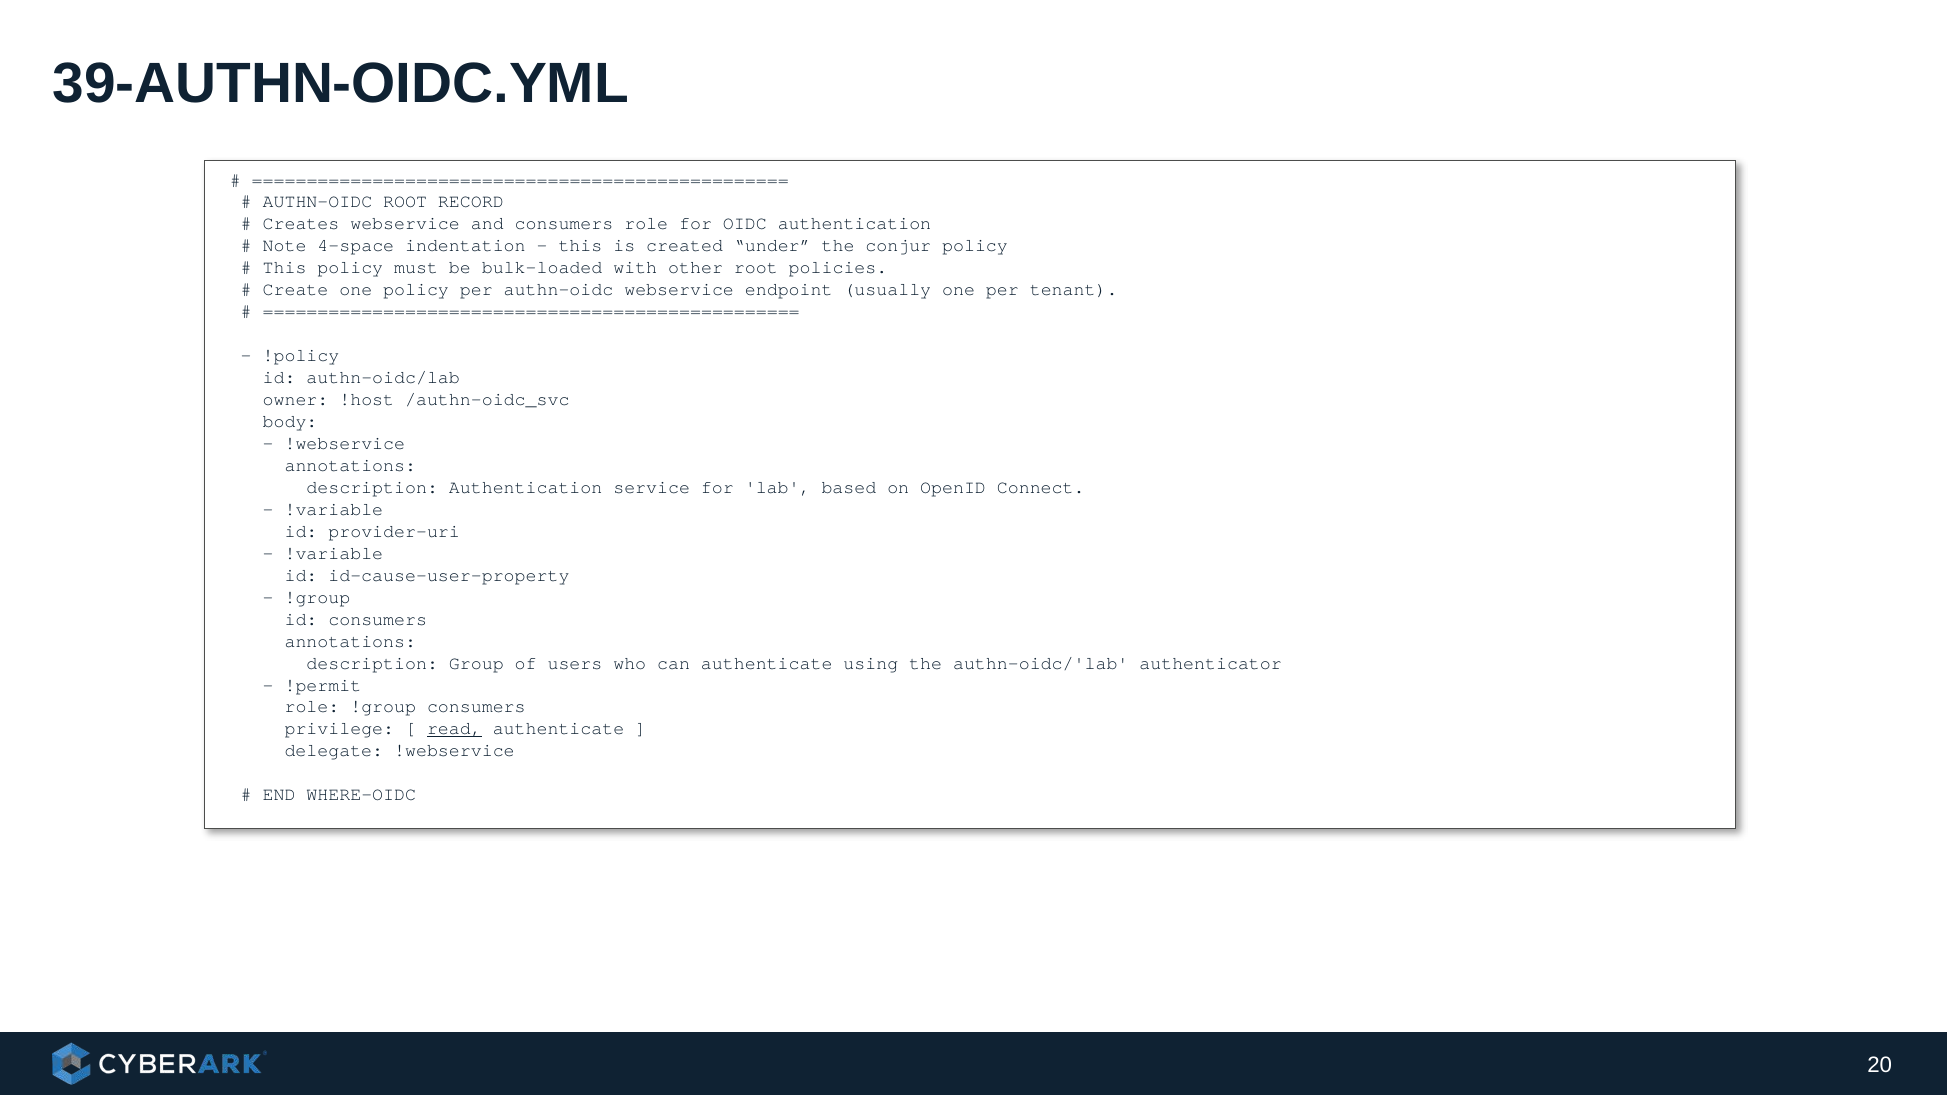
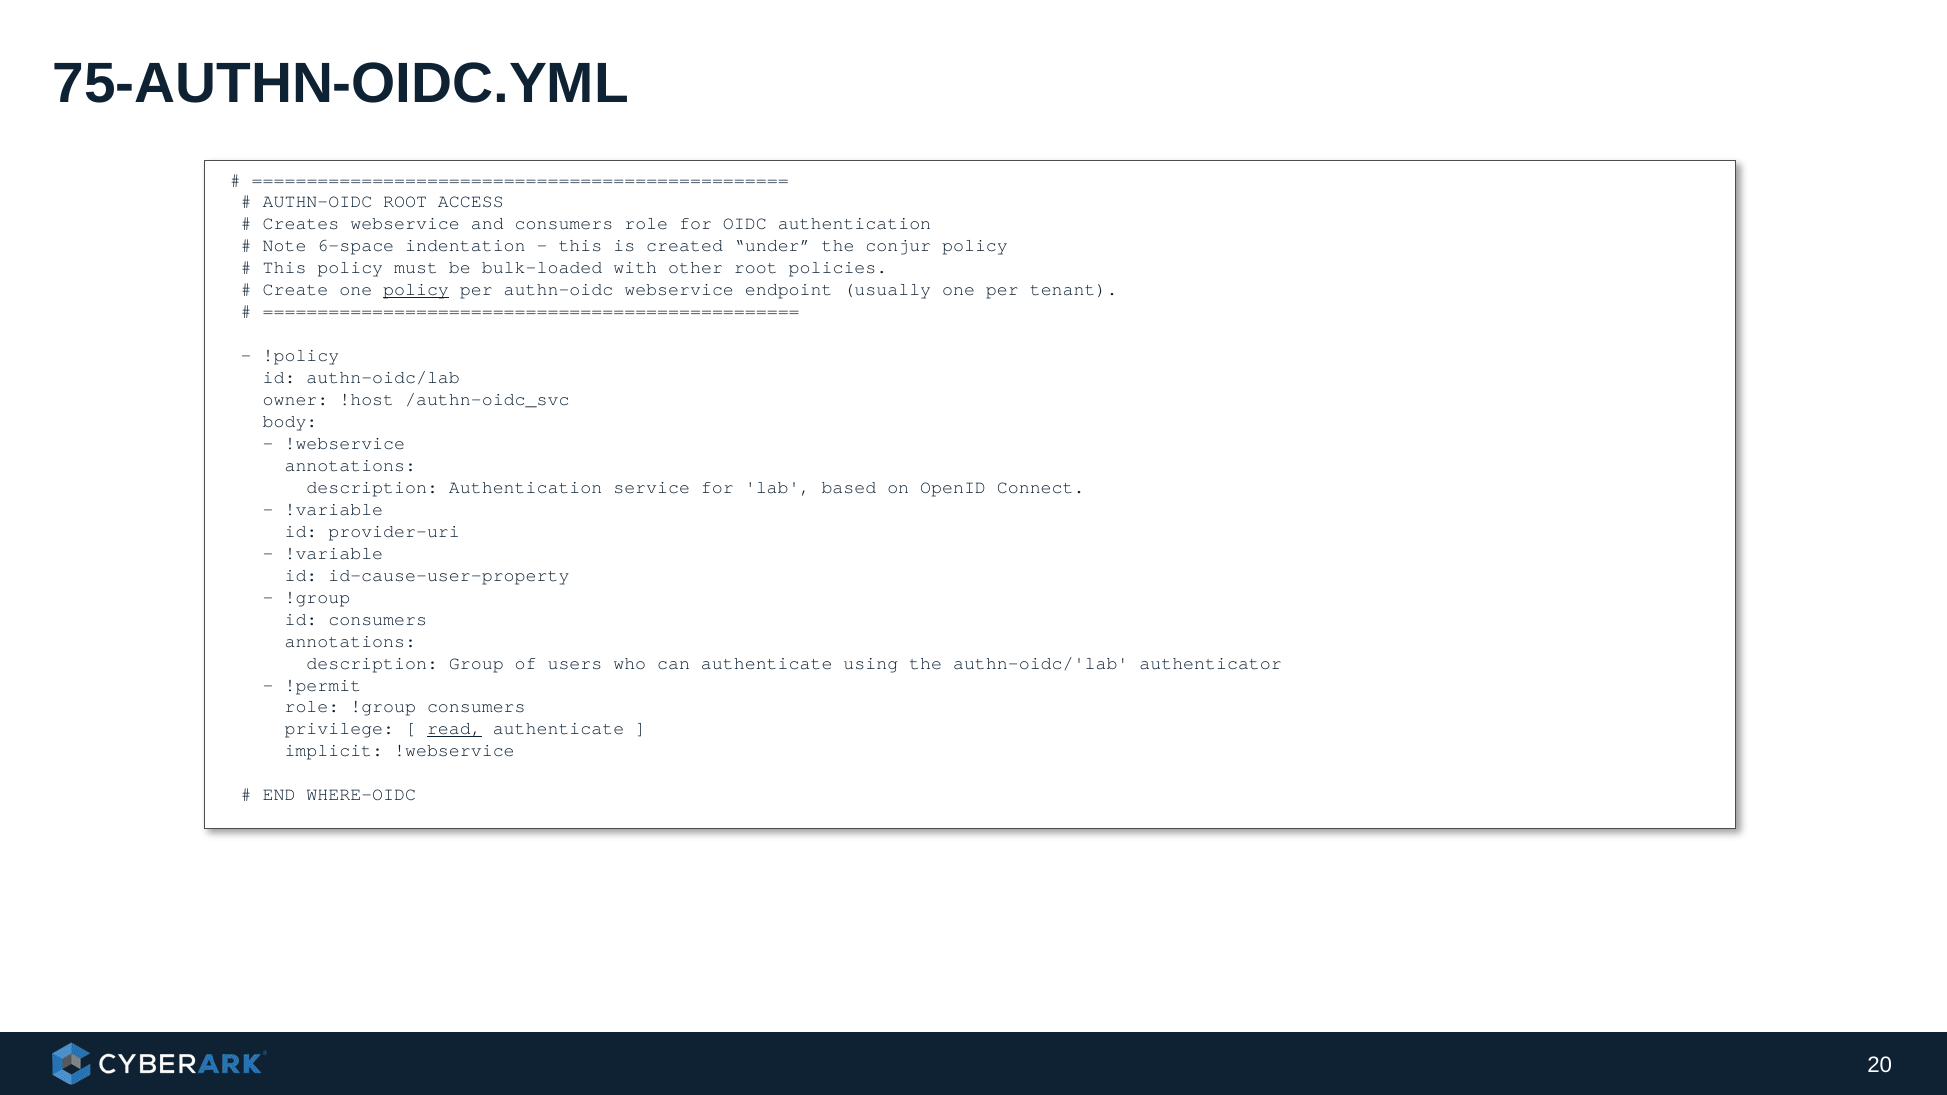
39-AUTHN-OIDC.YML: 39-AUTHN-OIDC.YML -> 75-AUTHN-OIDC.YML (341, 84)
RECORD: RECORD -> ACCESS (471, 202)
4-space: 4-space -> 6-space (356, 246)
policy underline: none -> present (416, 290)
delegate: delegate -> implicit (334, 751)
